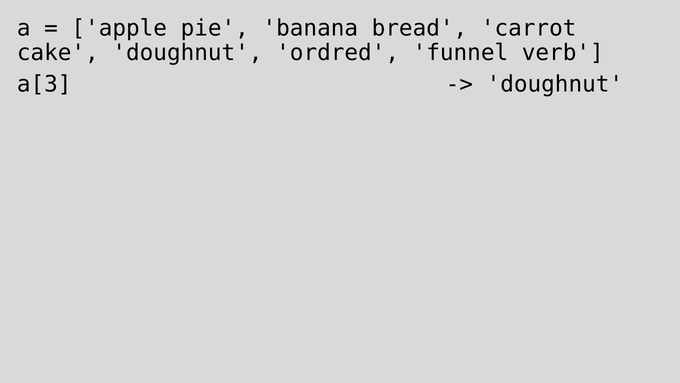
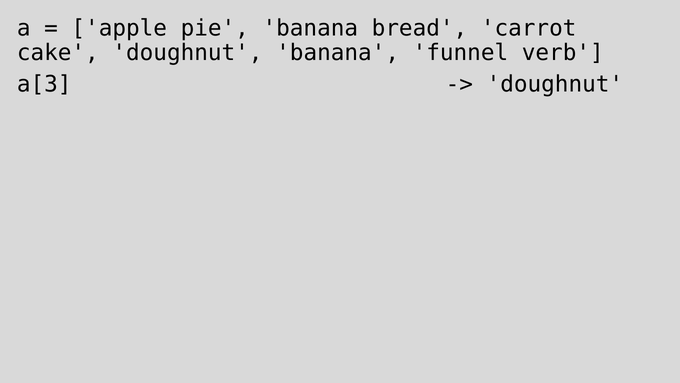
doughnut ordred: ordred -> banana (338, 52)
